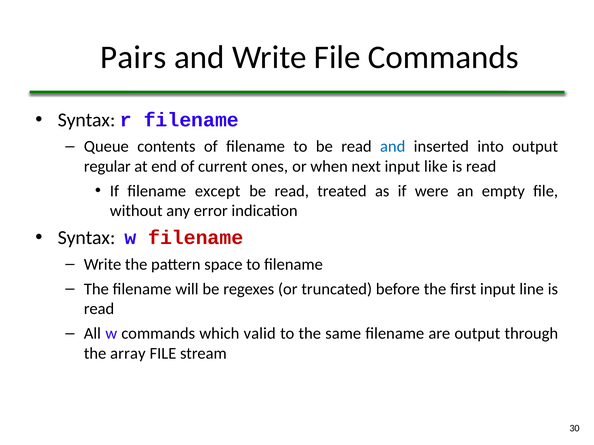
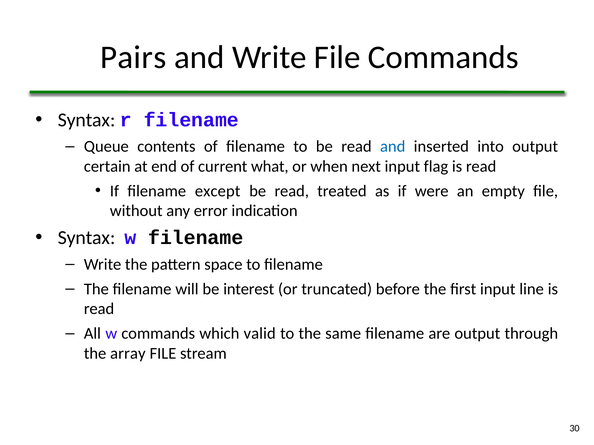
regular: regular -> certain (107, 167)
ones: ones -> what (270, 167)
like: like -> flag (436, 167)
filename colour: red -> black (196, 238)
regexes: regexes -> interest (249, 289)
